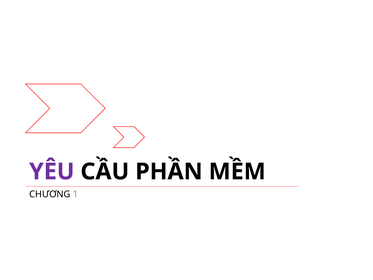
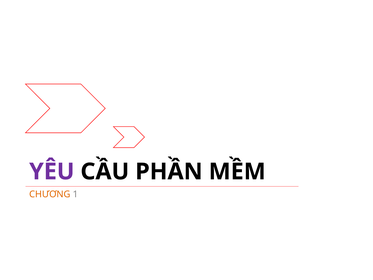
CHƯƠNG colour: black -> orange (50, 194)
